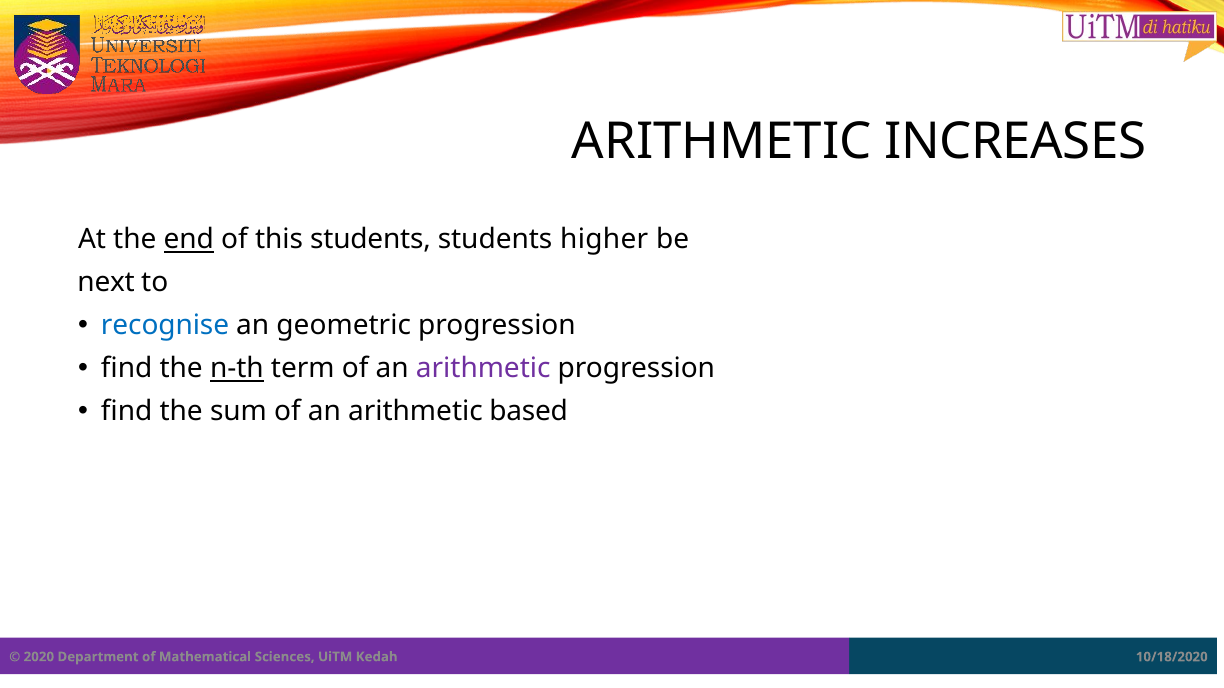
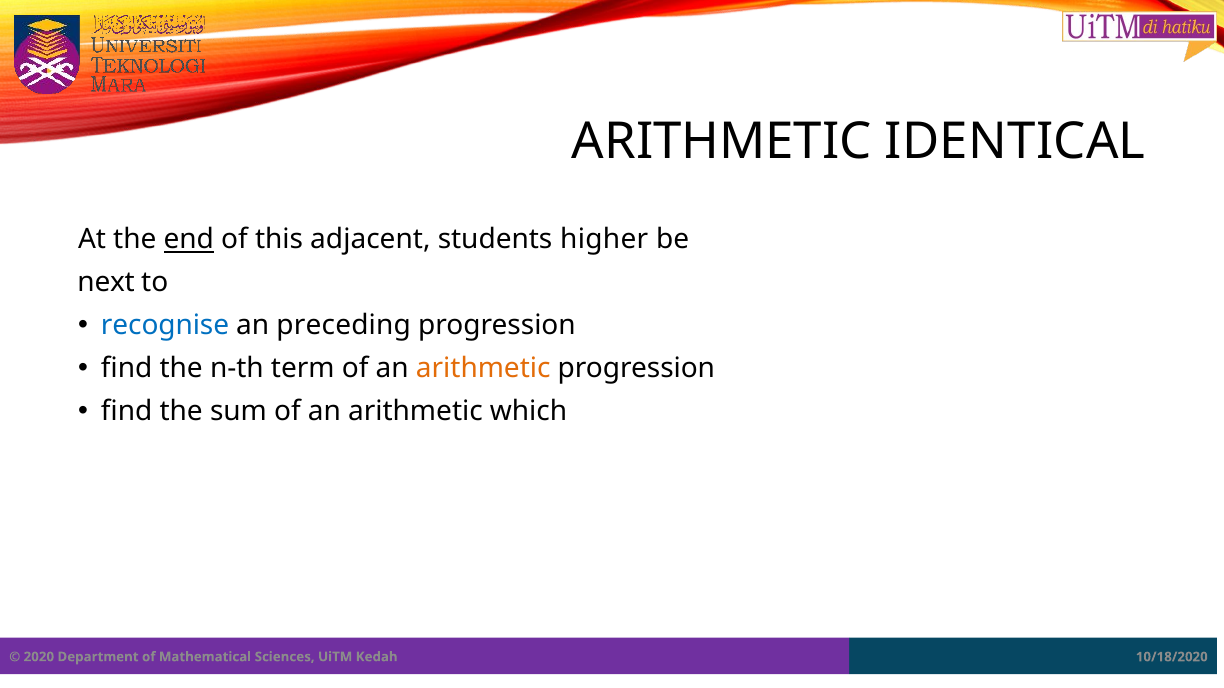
INCREASES: INCREASES -> IDENTICAL (1015, 141)
this students: students -> adjacent (370, 240)
geometric: geometric -> preceding (344, 326)
n-th underline: present -> none (237, 369)
arithmetic colour: purple -> orange (483, 369)
based: based -> which (529, 412)
